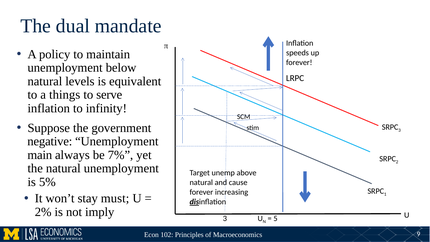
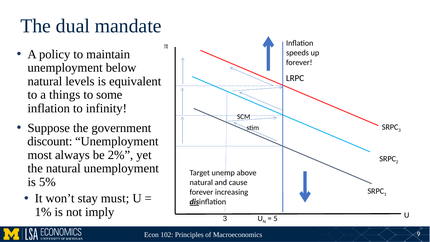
serve: serve -> some (109, 95)
negative: negative -> discount (50, 141)
main: main -> most (40, 155)
7%: 7% -> 2% (120, 155)
2%: 2% -> 1% (43, 212)
